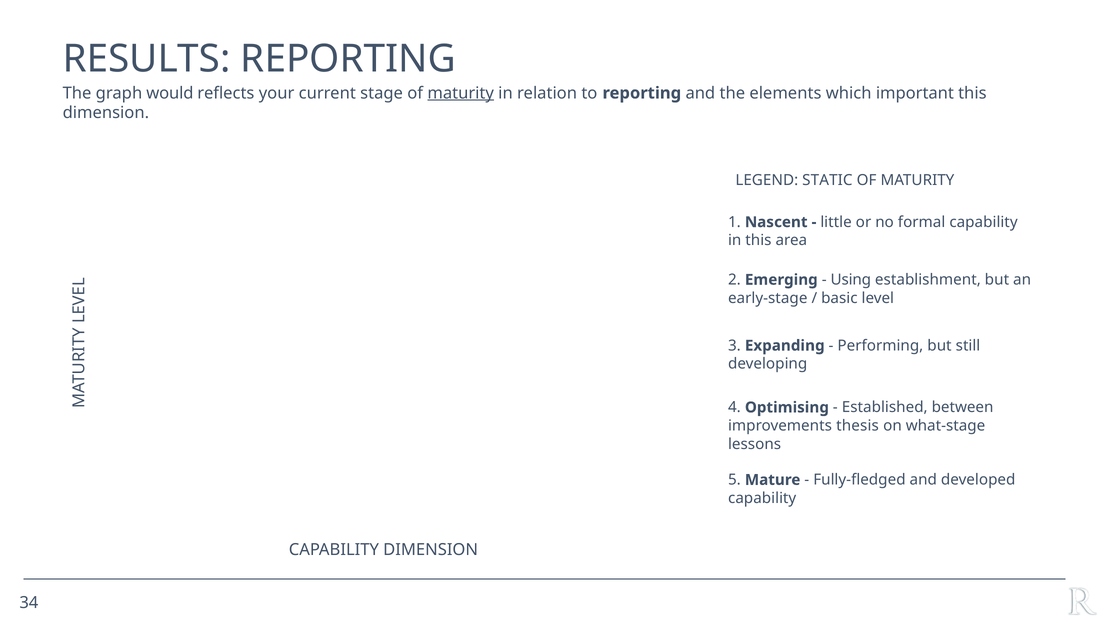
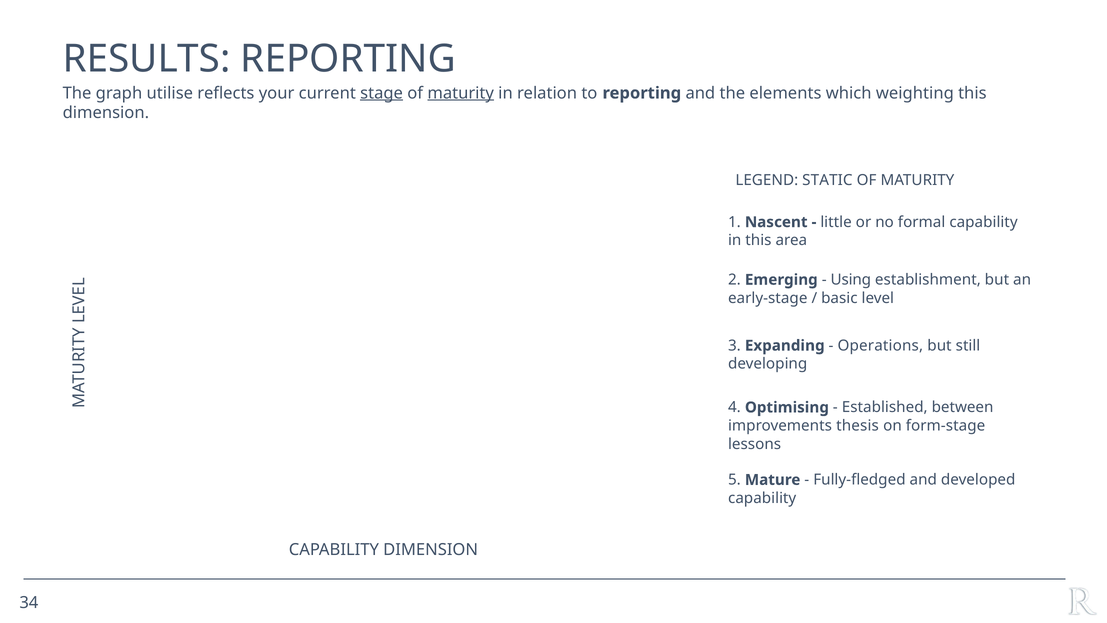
would: would -> utilise (170, 93)
stage underline: none -> present (382, 93)
important: important -> weighting (915, 93)
Performing: Performing -> Operations (880, 345)
what-stage: what-stage -> form-stage (945, 426)
